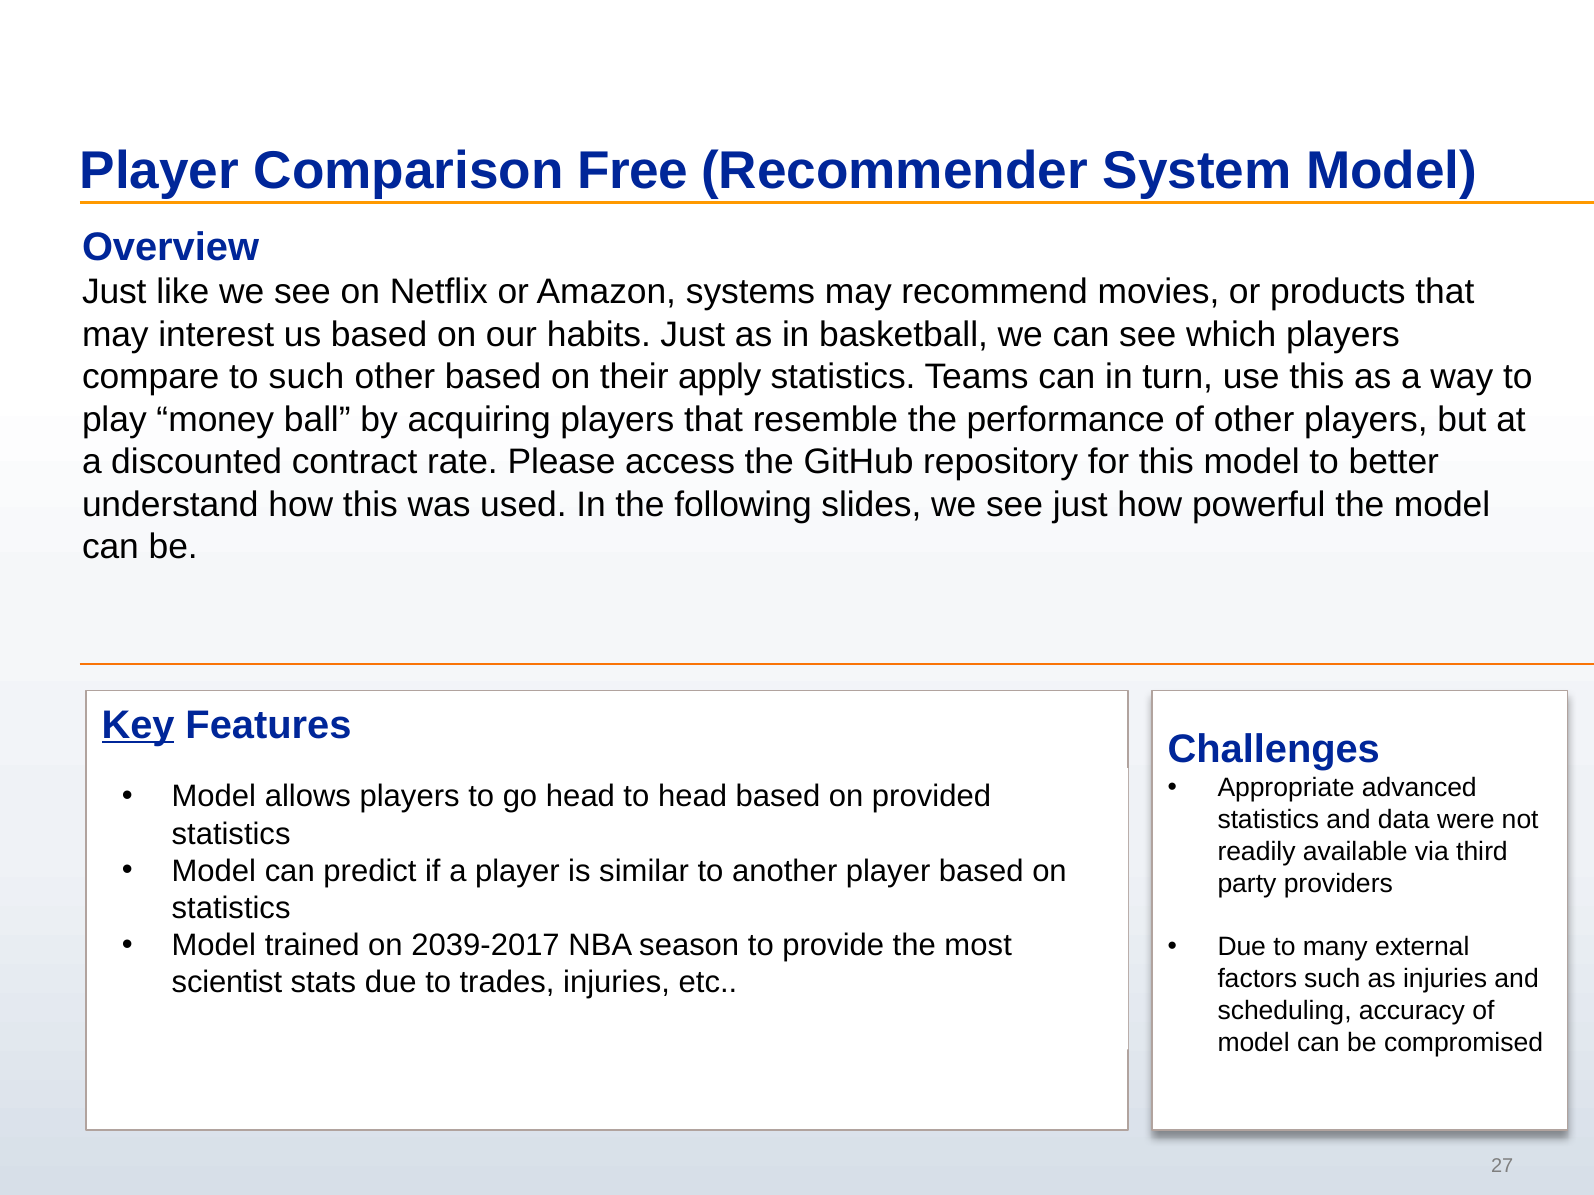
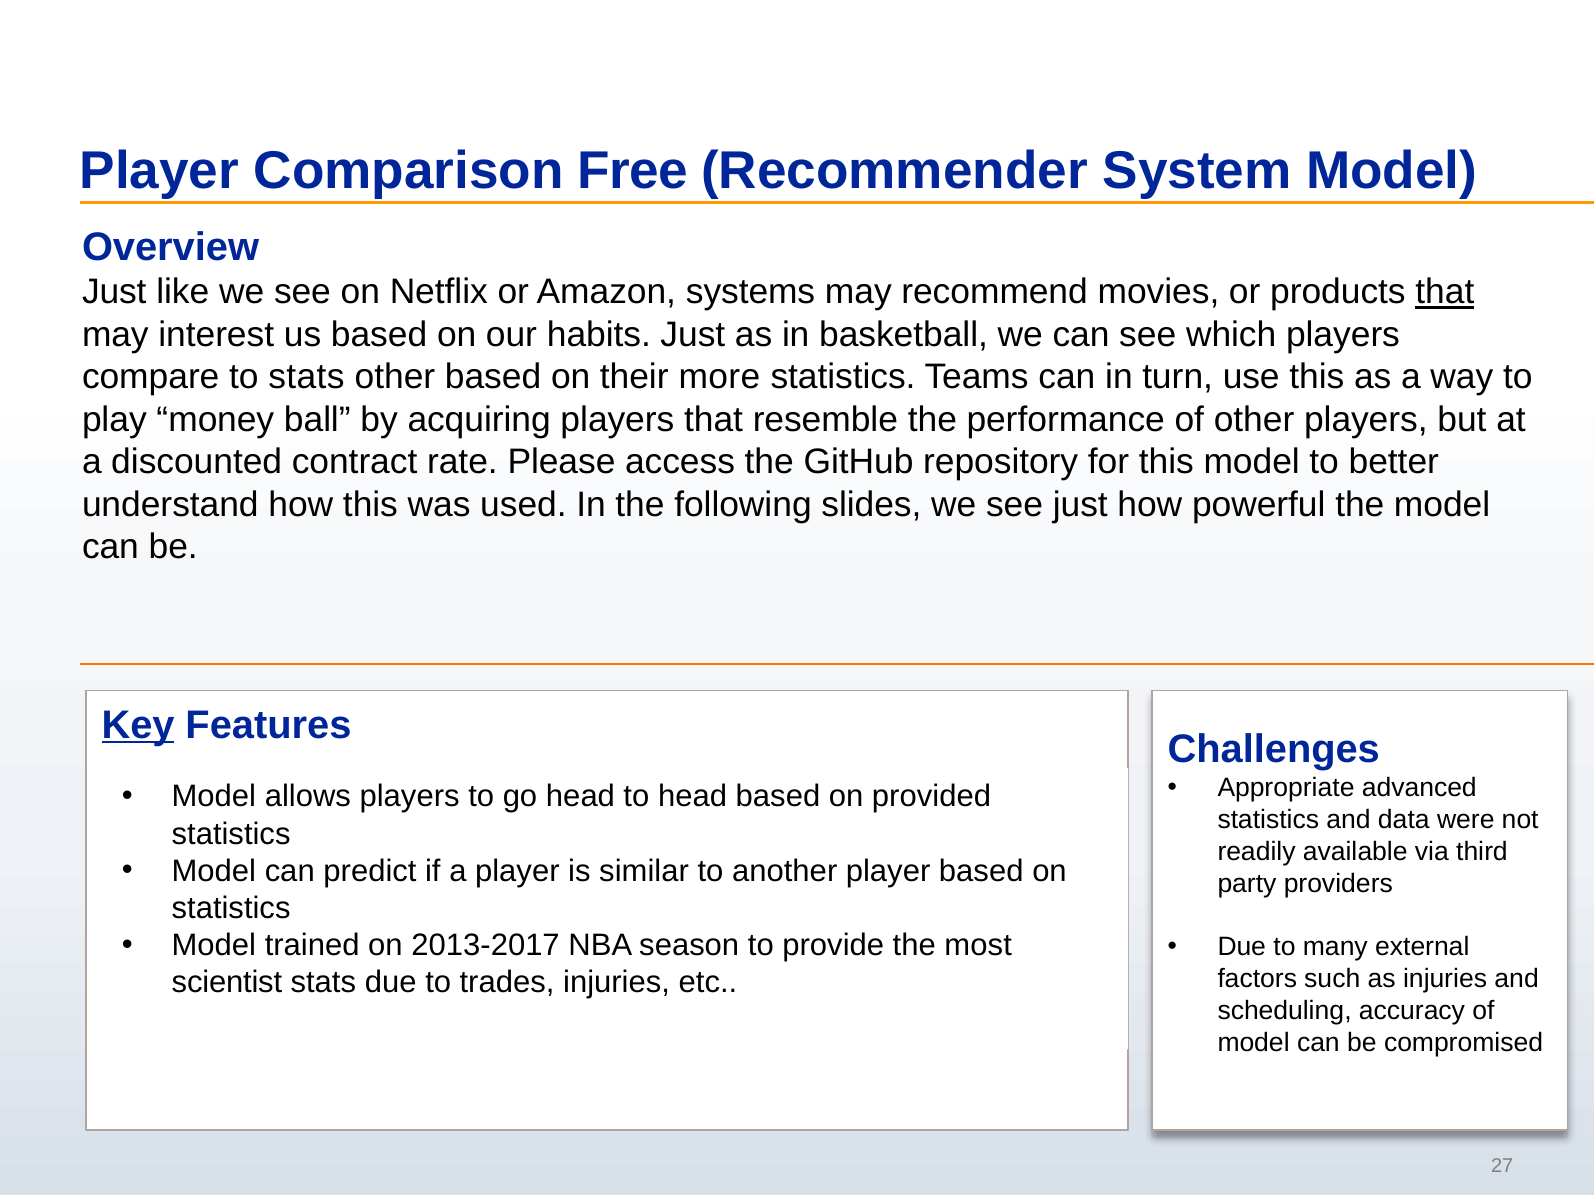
that underline: none -> present (1445, 292)
to such: such -> stats (306, 377)
apply: apply -> more (719, 377)
2039-2017: 2039-2017 -> 2013-2017 (486, 946)
